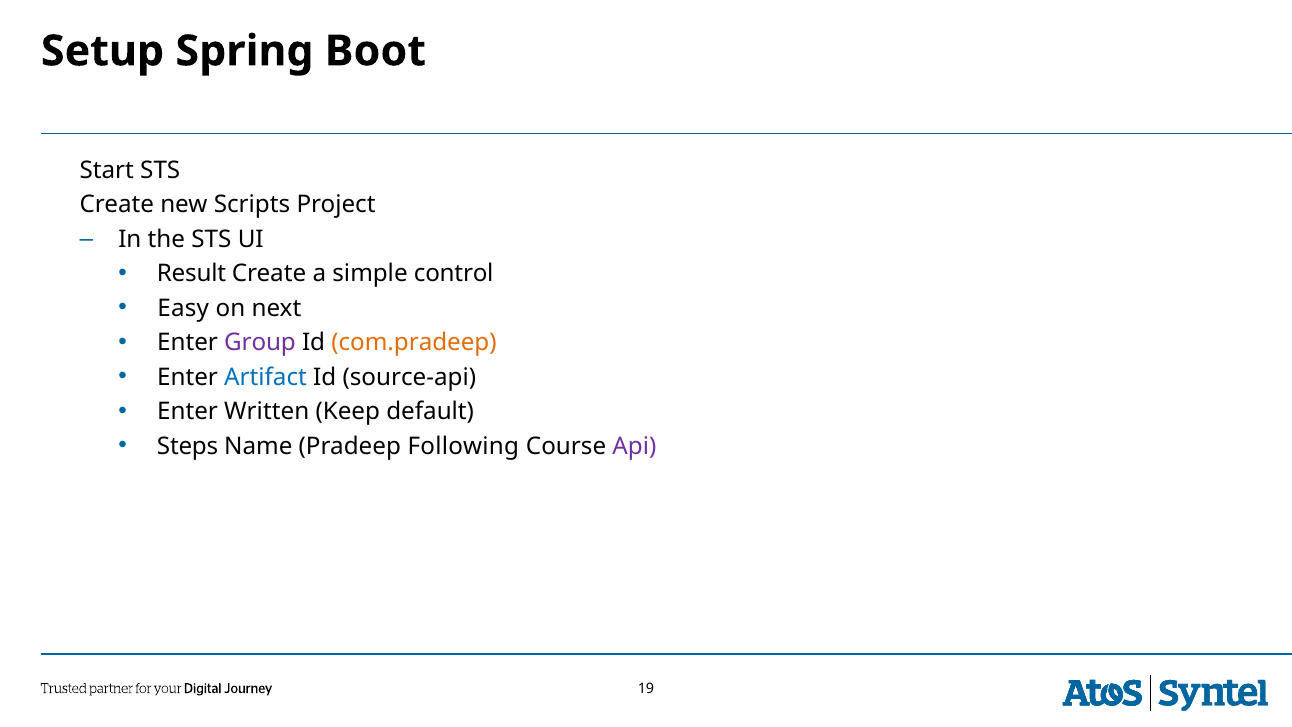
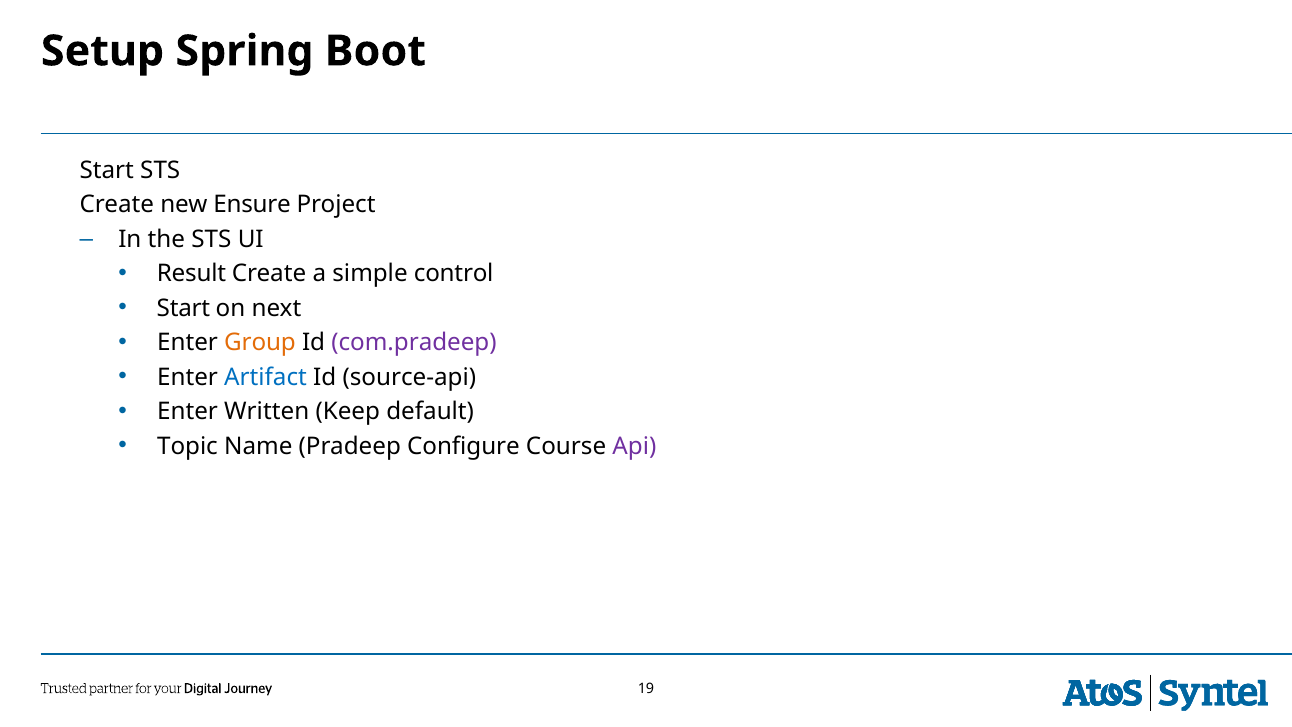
Scripts: Scripts -> Ensure (252, 205)
Easy: Easy -> Start (183, 308)
Group colour: purple -> orange (260, 343)
com.pradeep colour: orange -> purple (414, 343)
Steps: Steps -> Topic (187, 446)
Following: Following -> Configure (463, 446)
